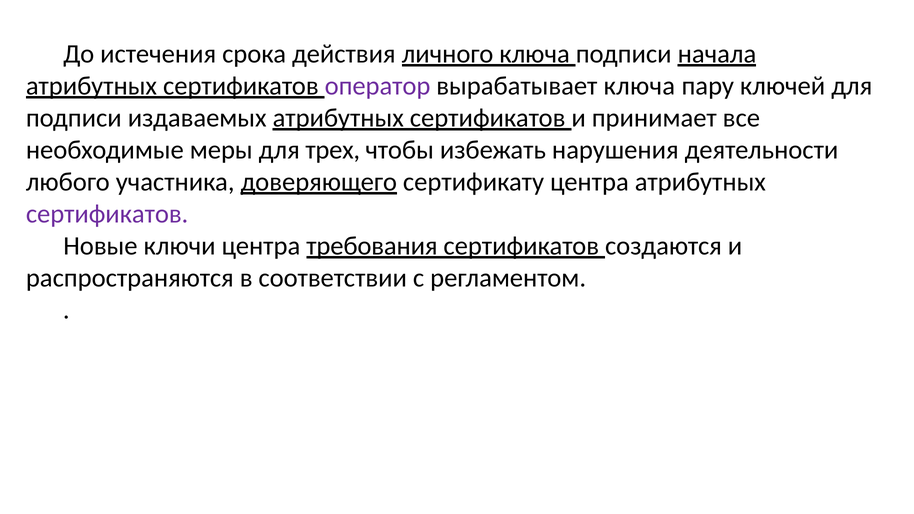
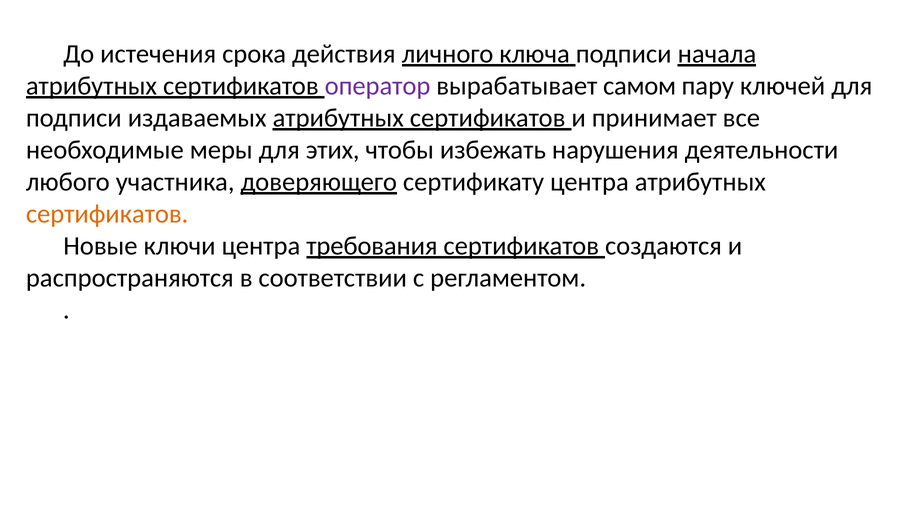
вырабатывает ключа: ключа -> самом (640, 86)
трех: трех -> этих (333, 150)
сертификатов colour: purple -> orange (107, 214)
